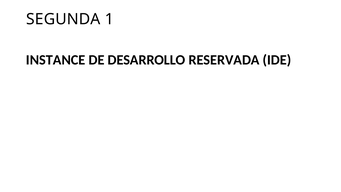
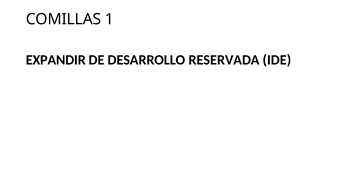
SEGUNDA: SEGUNDA -> COMILLAS (63, 19)
INSTANCE: INSTANCE -> EXPANDIR (56, 60)
